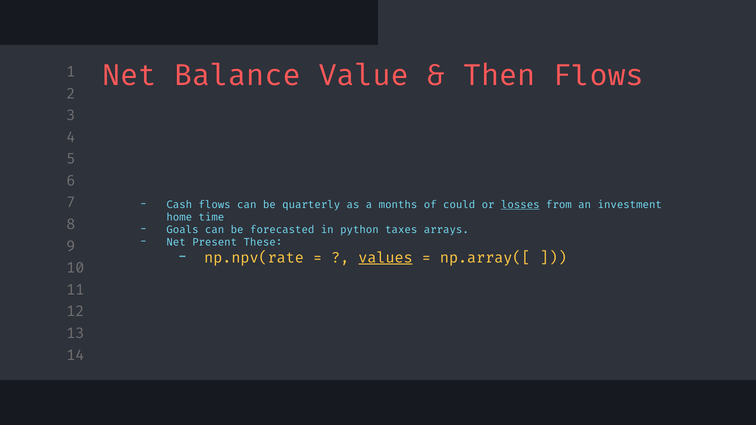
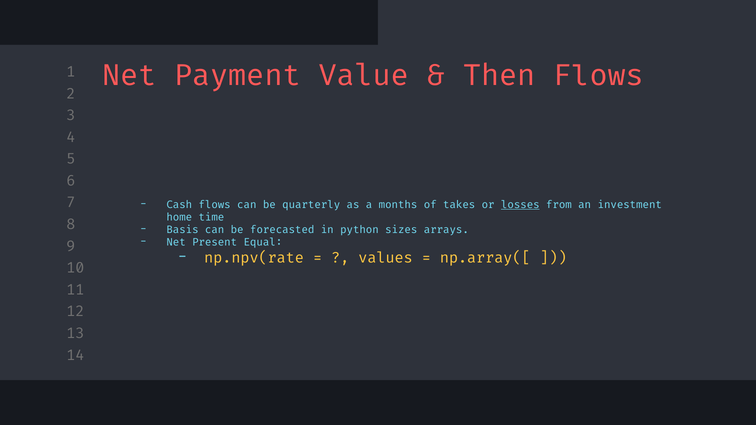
Balance: Balance -> Payment (237, 75)
could: could -> takes (459, 205)
Goals: Goals -> Basis (183, 230)
taxes: taxes -> sizes (401, 230)
These: These -> Equal (263, 243)
values underline: present -> none (386, 258)
